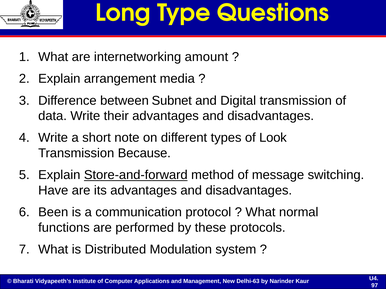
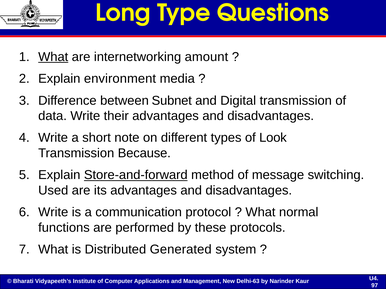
What underline: none -> present (53, 57)
arrangement: arrangement -> environment (120, 79)
Have: Have -> Used (53, 191)
Been: Been -> Write (53, 213)
Modulation: Modulation -> Generated (181, 250)
